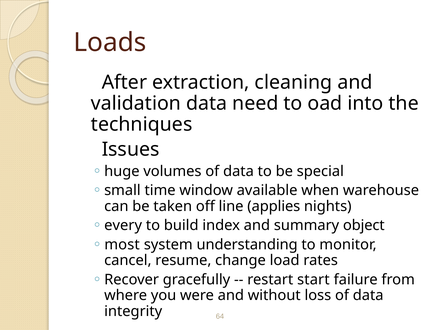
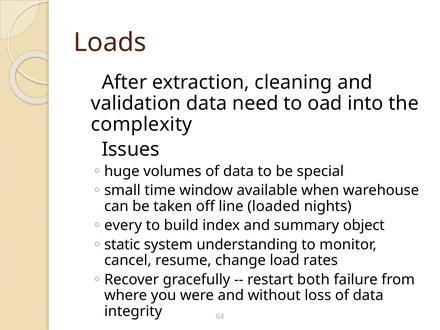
techniques: techniques -> complexity (142, 125)
applies: applies -> loaded (274, 206)
most: most -> static (122, 245)
start: start -> both (313, 280)
